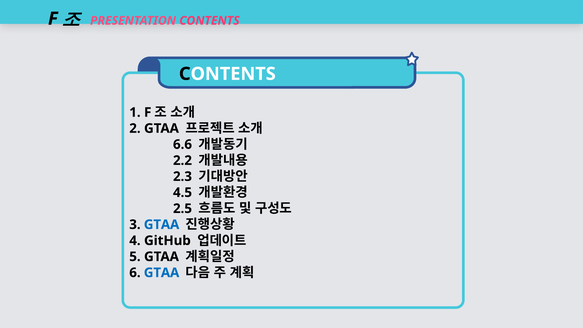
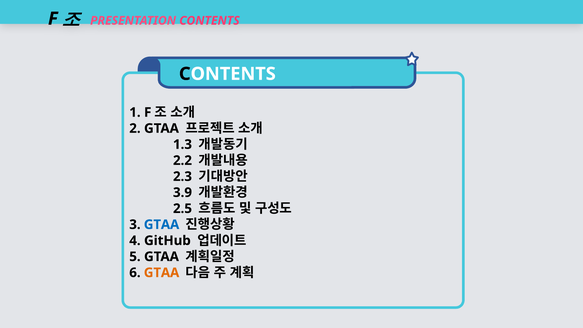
6.6: 6.6 -> 1.3 (182, 144)
4.5: 4.5 -> 3.9 (182, 192)
GTAA colour: blue -> orange (162, 273)
